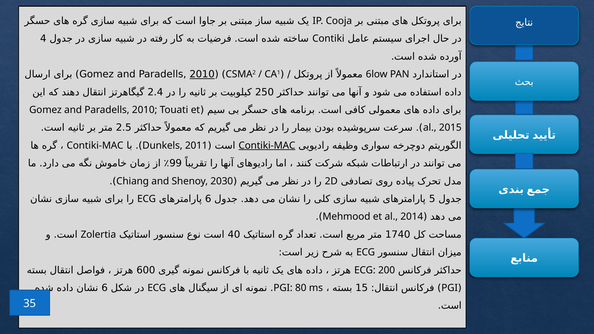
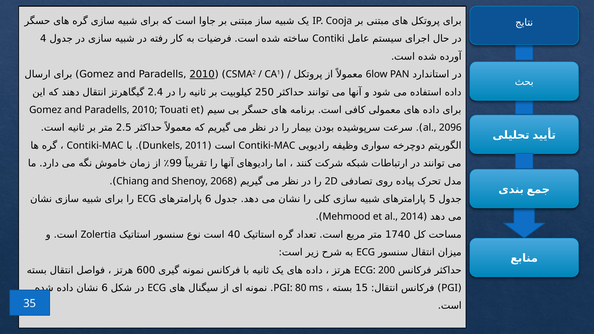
2015: 2015 -> 2096 (450, 128)
Contiki-MAC underline: present -> none (267, 146)
2030: 2030 -> 2068 (222, 181)
